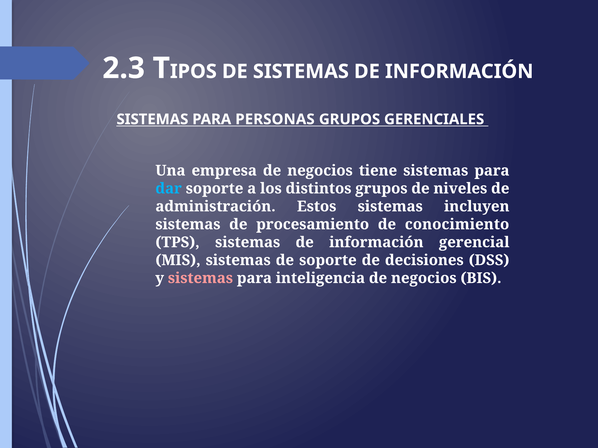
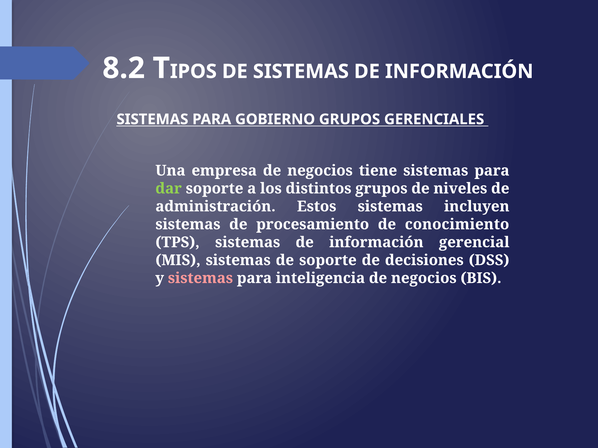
2.3: 2.3 -> 8.2 (124, 68)
PERSONAS: PERSONAS -> GOBIERNO (275, 119)
dar colour: light blue -> light green (169, 189)
